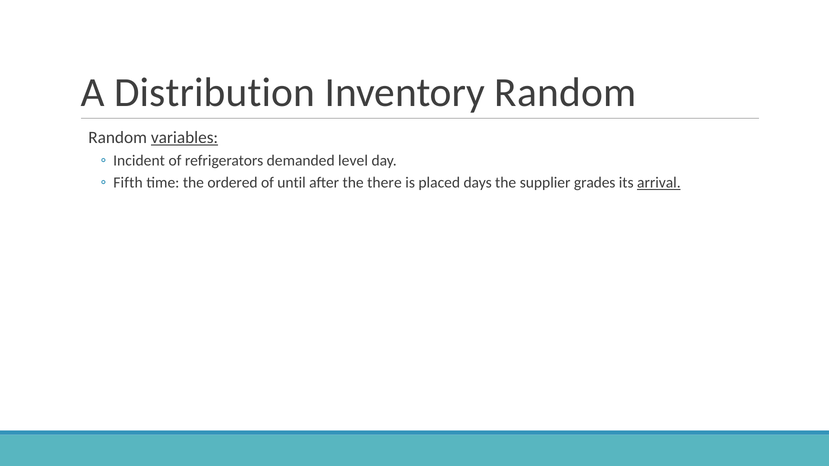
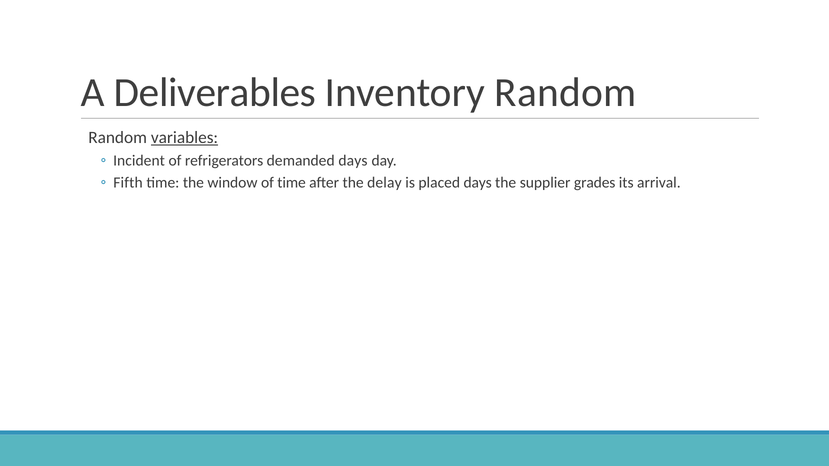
Distribution: Distribution -> Deliverables (215, 93)
demanded level: level -> days (353, 161)
ordered: ordered -> window (232, 183)
of until: until -> time (292, 183)
there: there -> delay (384, 183)
arrival underline: present -> none (659, 183)
